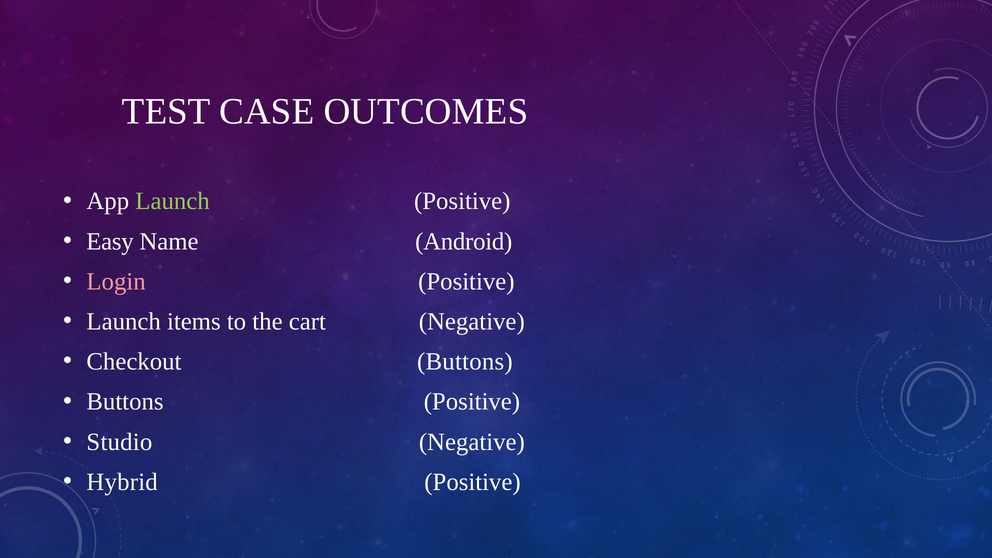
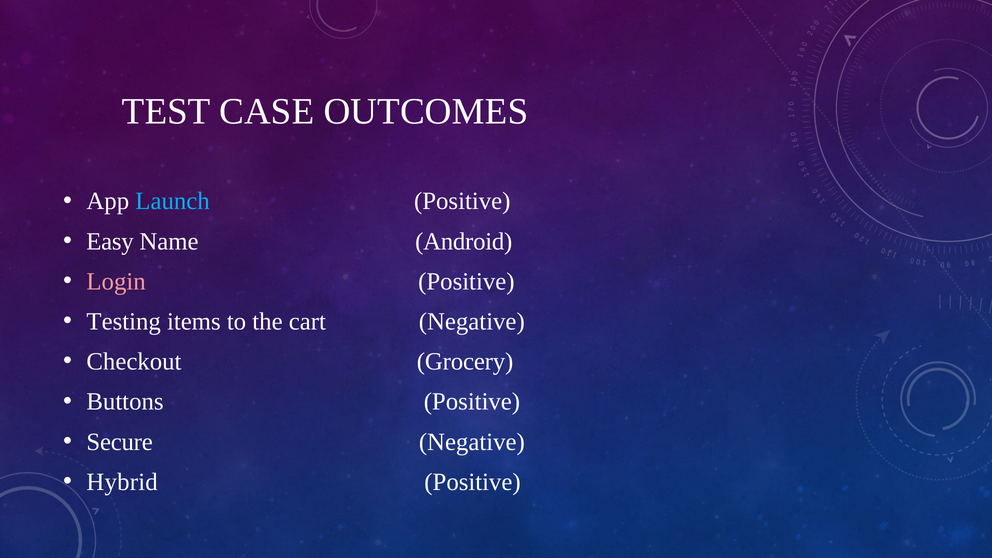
Launch colour: light green -> light blue (173, 201)
Launch: Launch -> Testing (124, 322)
Checkout Buttons: Buttons -> Grocery (465, 362)
Studio: Studio -> Secure (120, 442)
